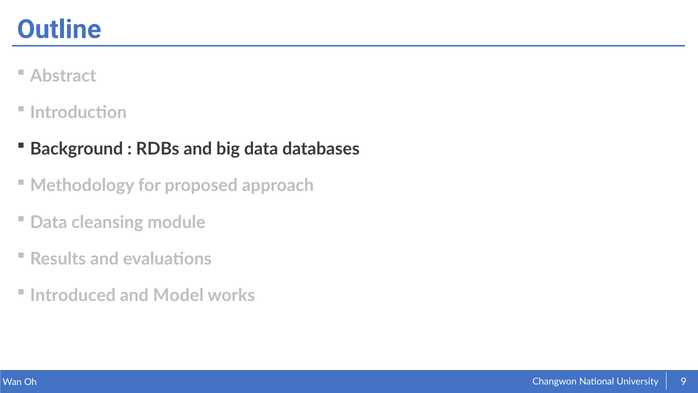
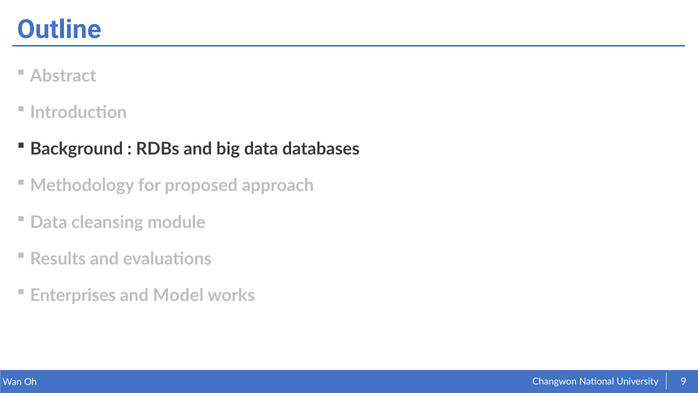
Introduced: Introduced -> Enterprises (73, 295)
